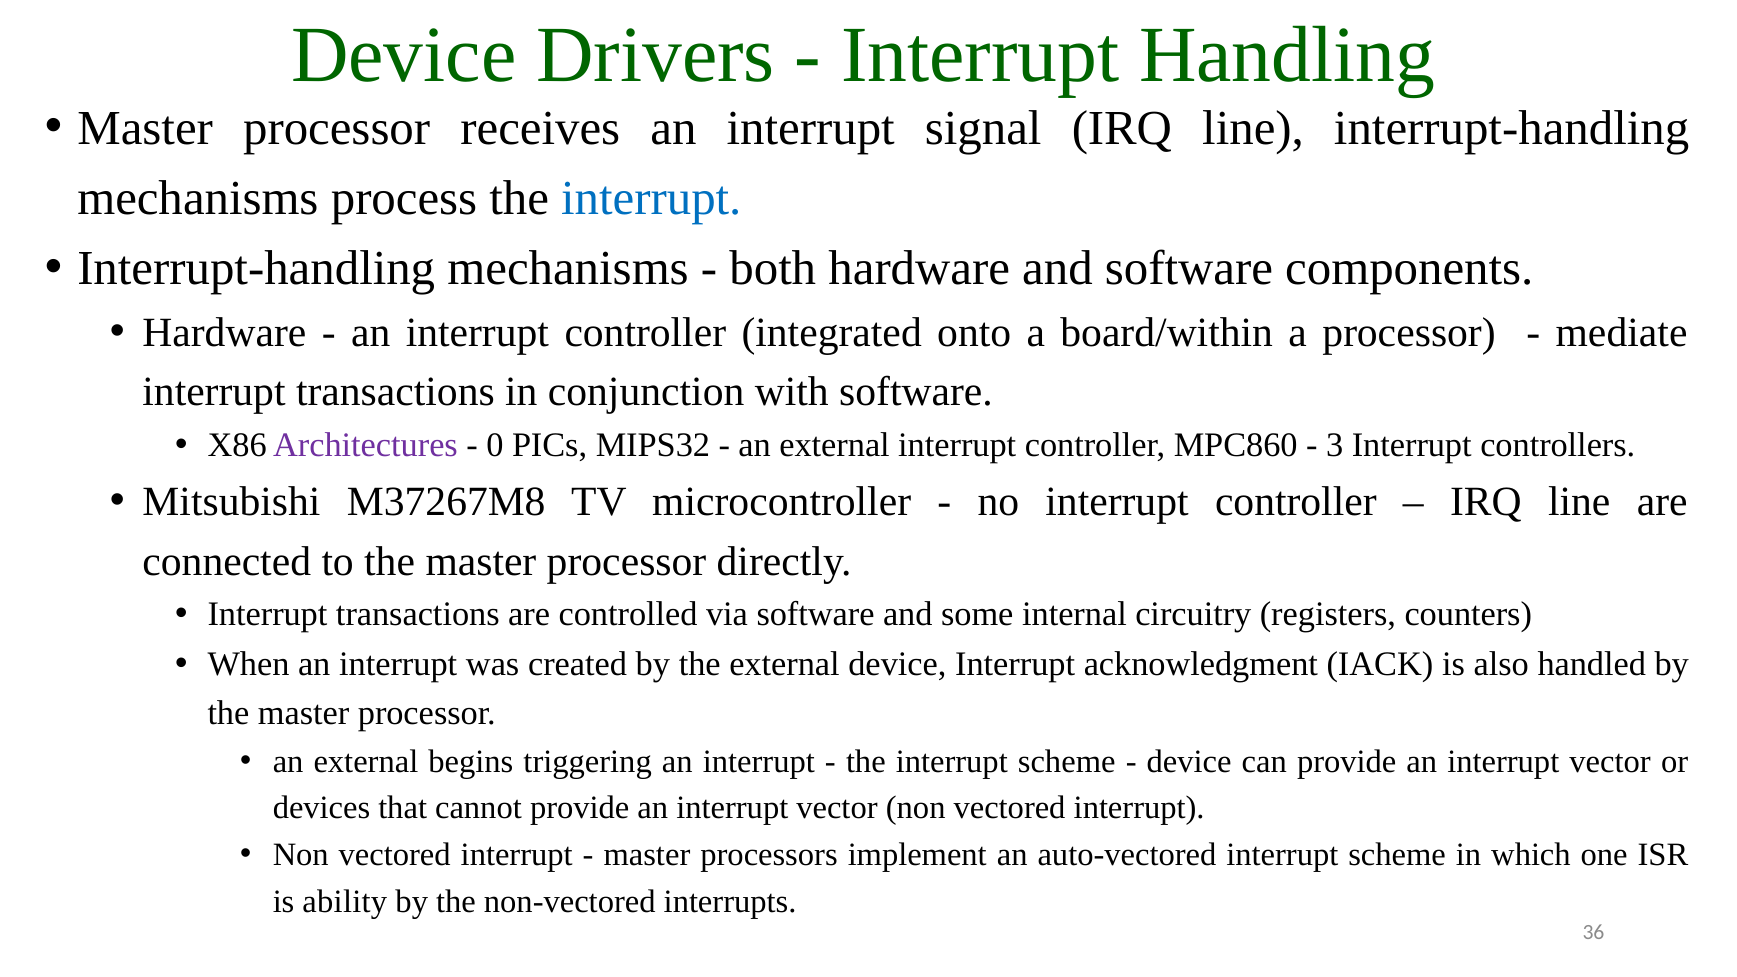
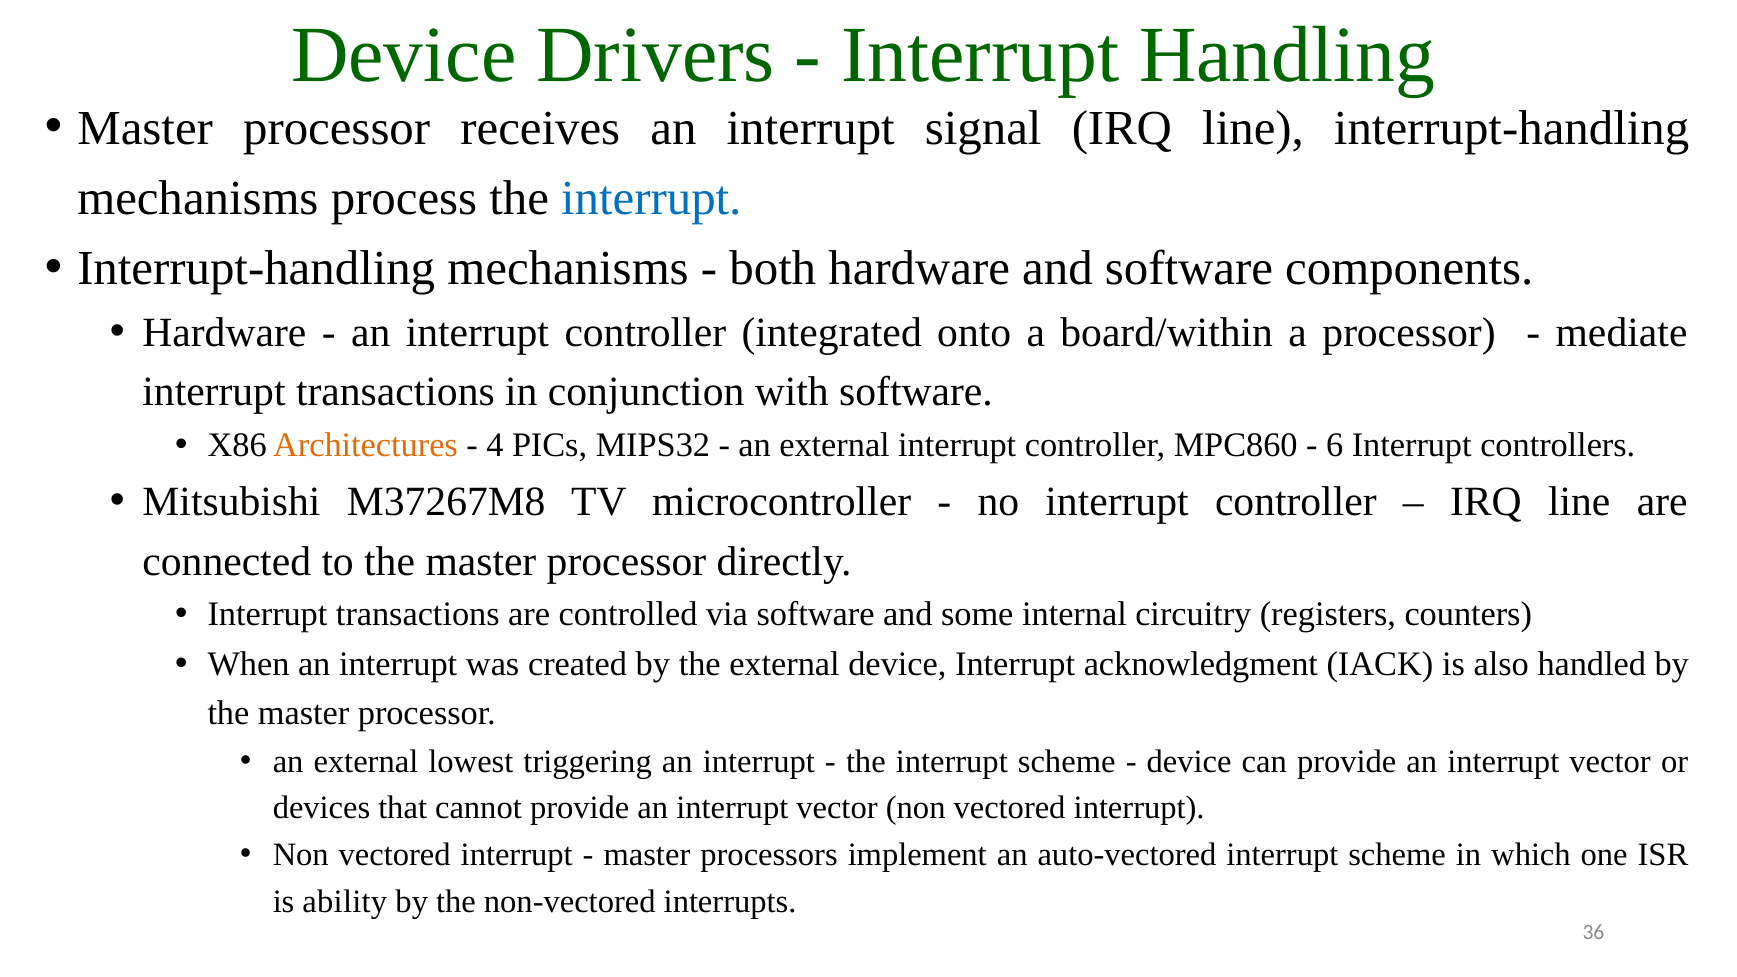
Architectures colour: purple -> orange (365, 446)
0: 0 -> 4 (495, 446)
3: 3 -> 6 (1335, 446)
begins: begins -> lowest (471, 761)
